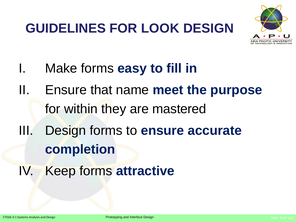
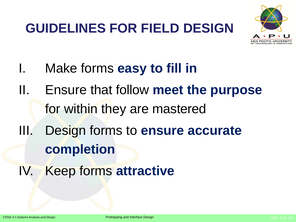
LOOK: LOOK -> FIELD (160, 28)
name: name -> follow (132, 90)
